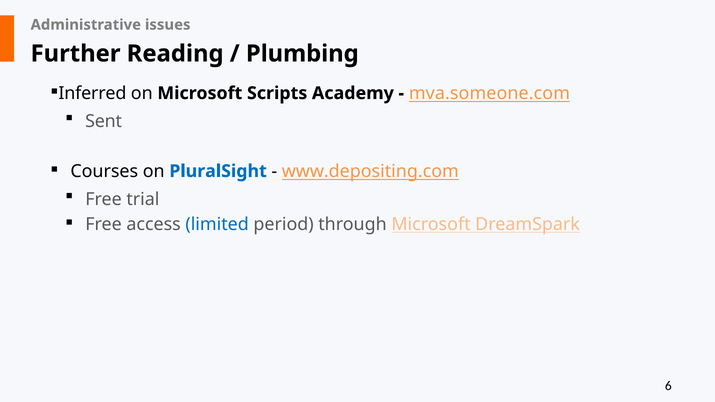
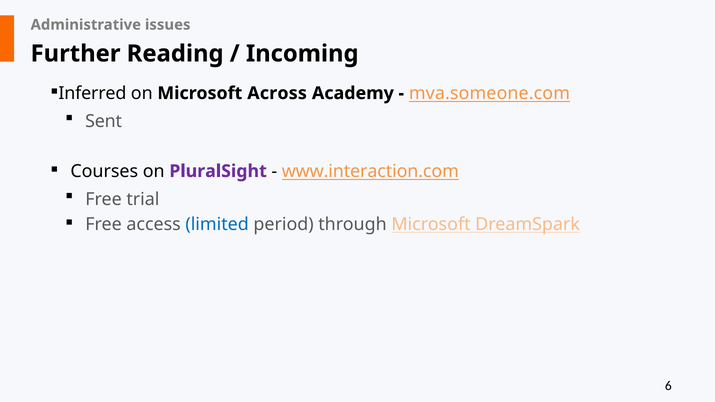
Plumbing: Plumbing -> Incoming (302, 54)
Scripts: Scripts -> Across (277, 93)
PluralSight colour: blue -> purple (218, 171)
www.depositing.com: www.depositing.com -> www.interaction.com (370, 171)
